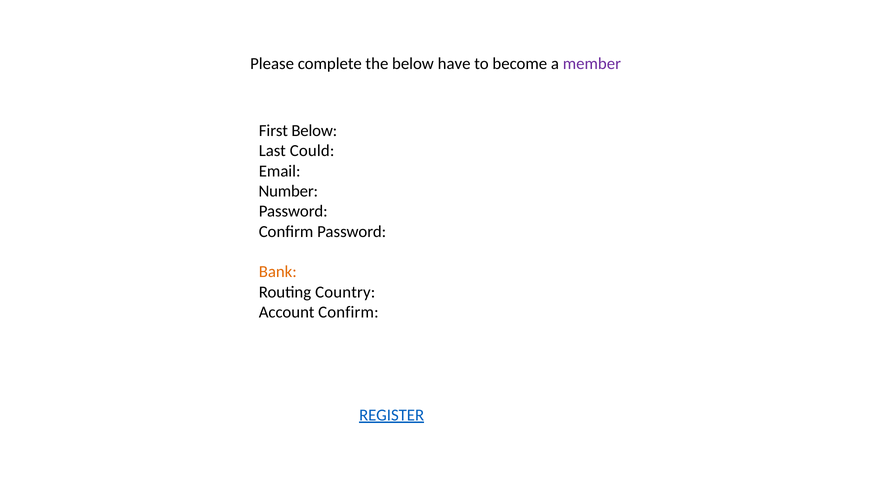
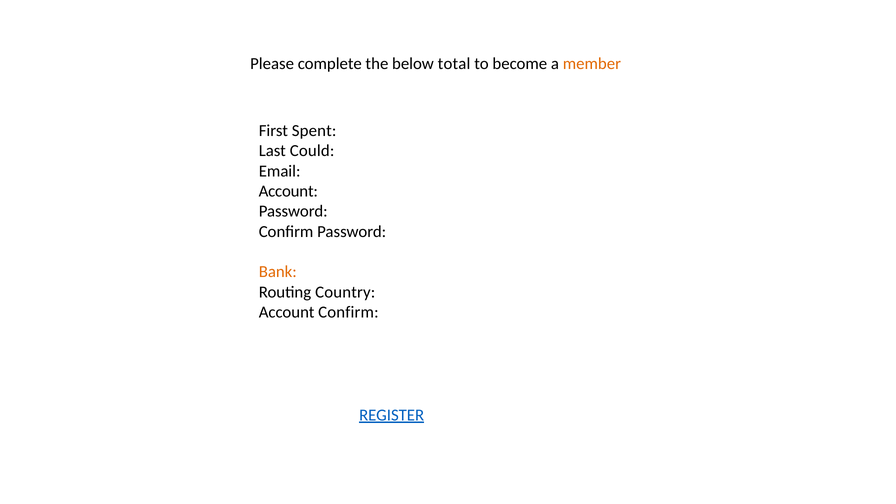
have: have -> total (454, 64)
member colour: purple -> orange (592, 64)
First Below: Below -> Spent (314, 131)
Number: Number -> Account (288, 191)
